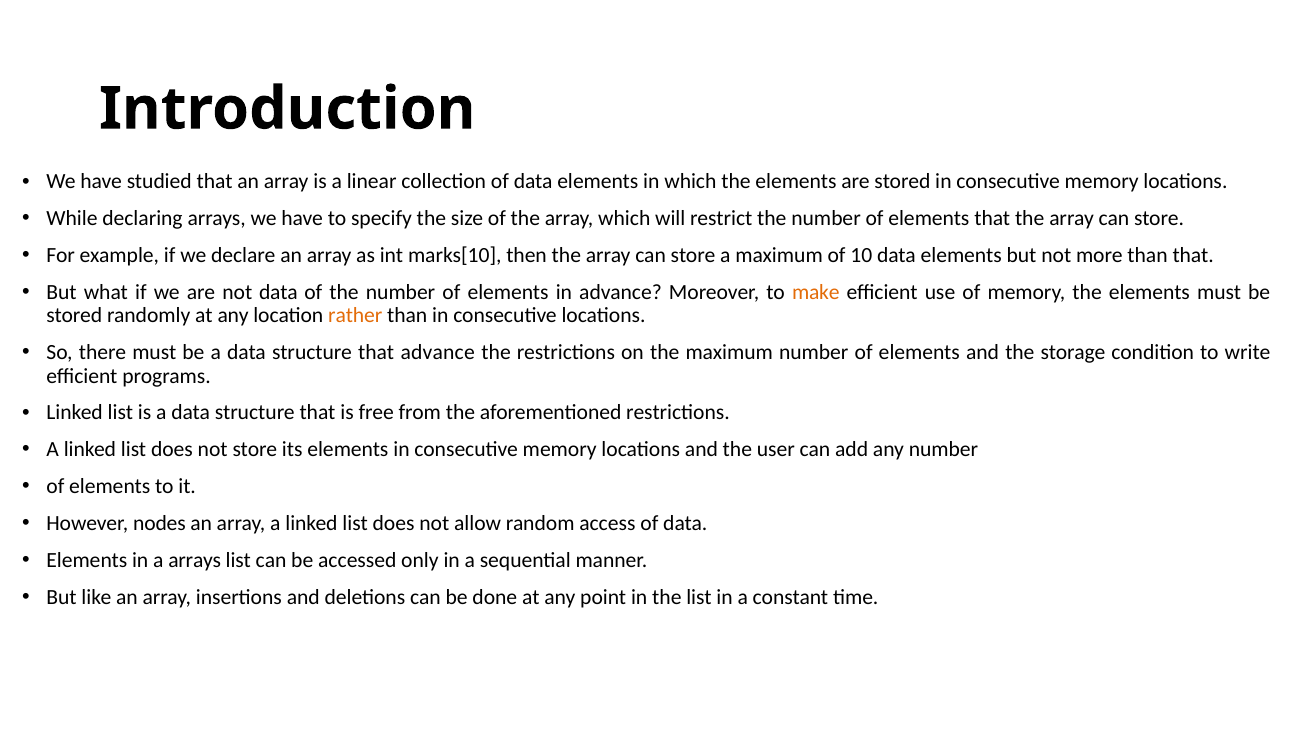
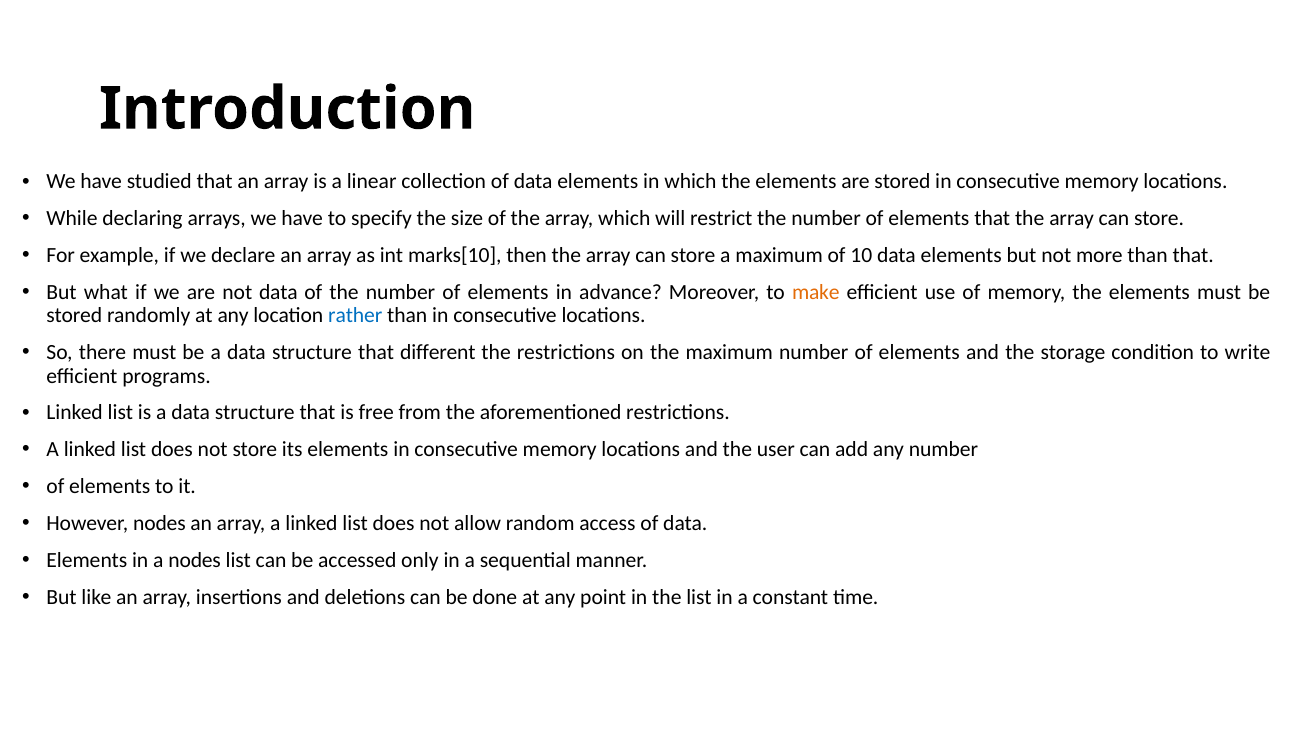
rather colour: orange -> blue (355, 316)
that advance: advance -> different (438, 353)
a arrays: arrays -> nodes (195, 560)
